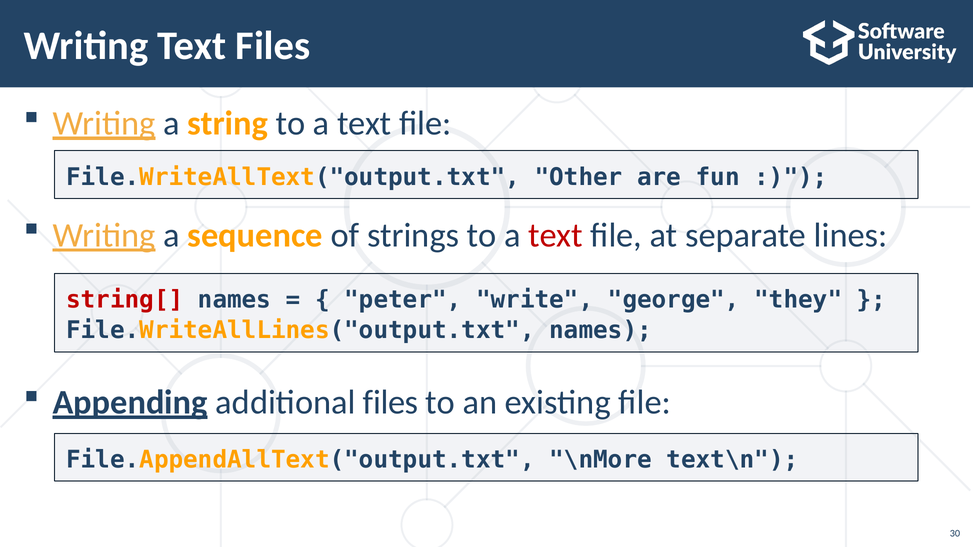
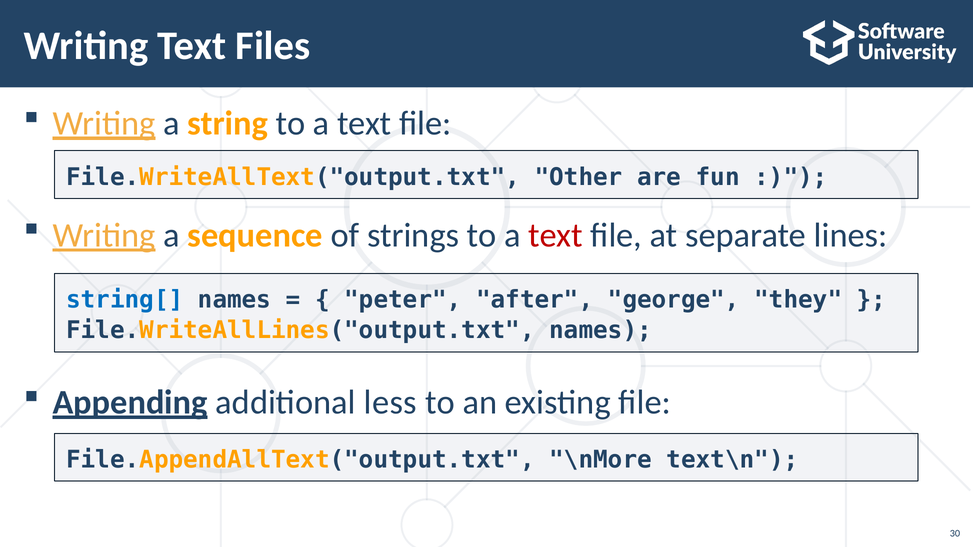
string[ colour: red -> blue (125, 300)
write: write -> after (535, 300)
additional files: files -> less (390, 403)
